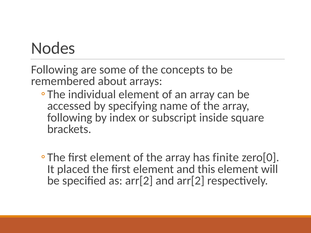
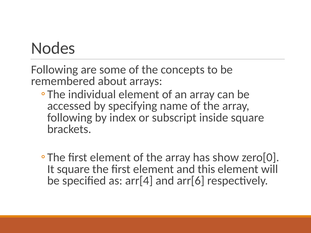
finite: finite -> show (226, 158)
It placed: placed -> square (73, 169)
as arr[2: arr[2 -> arr[4 (139, 181)
and arr[2: arr[2 -> arr[6 (191, 181)
